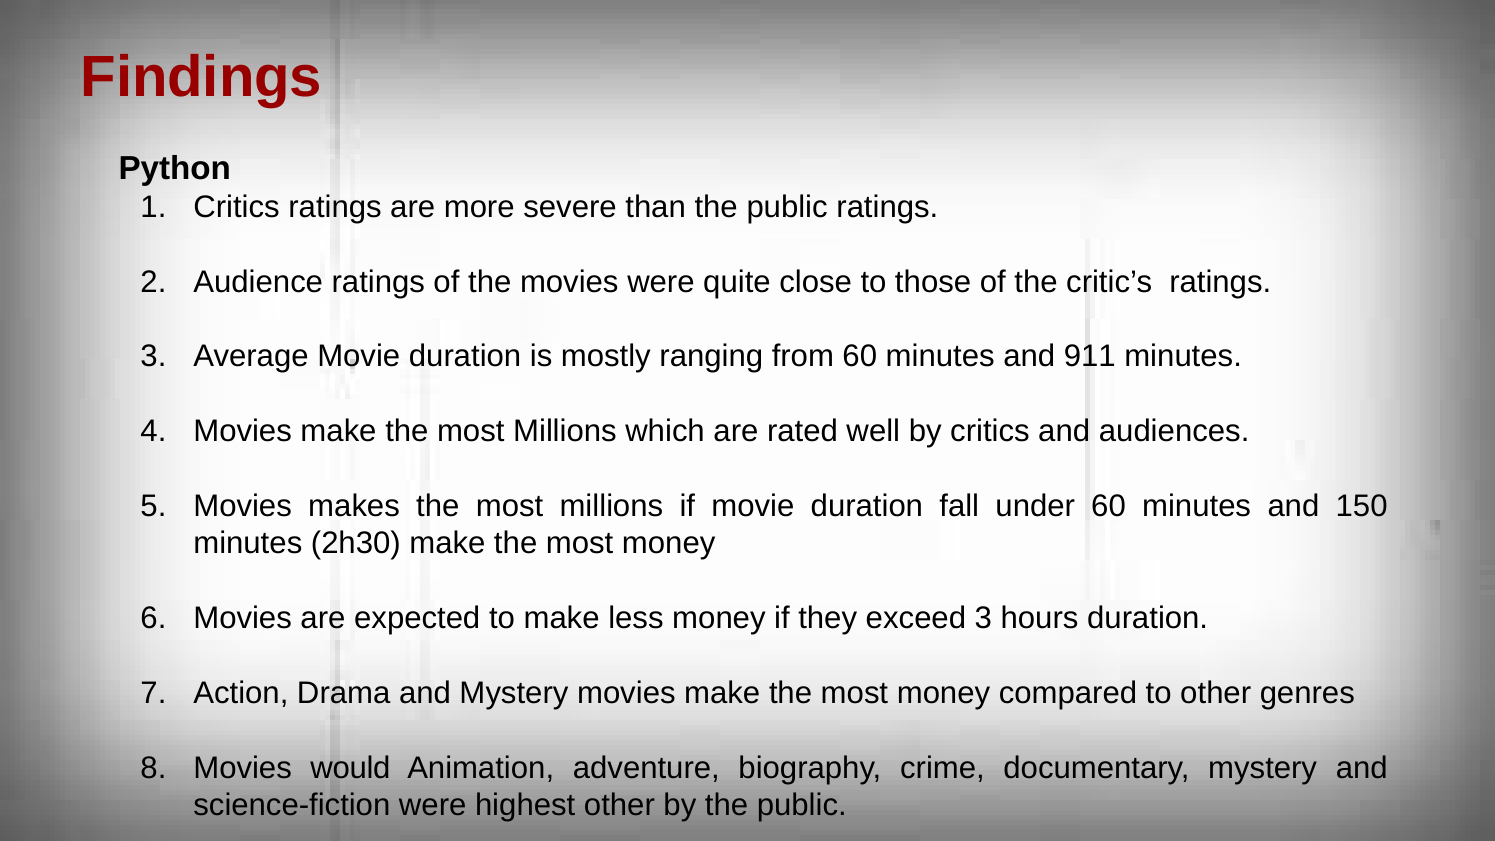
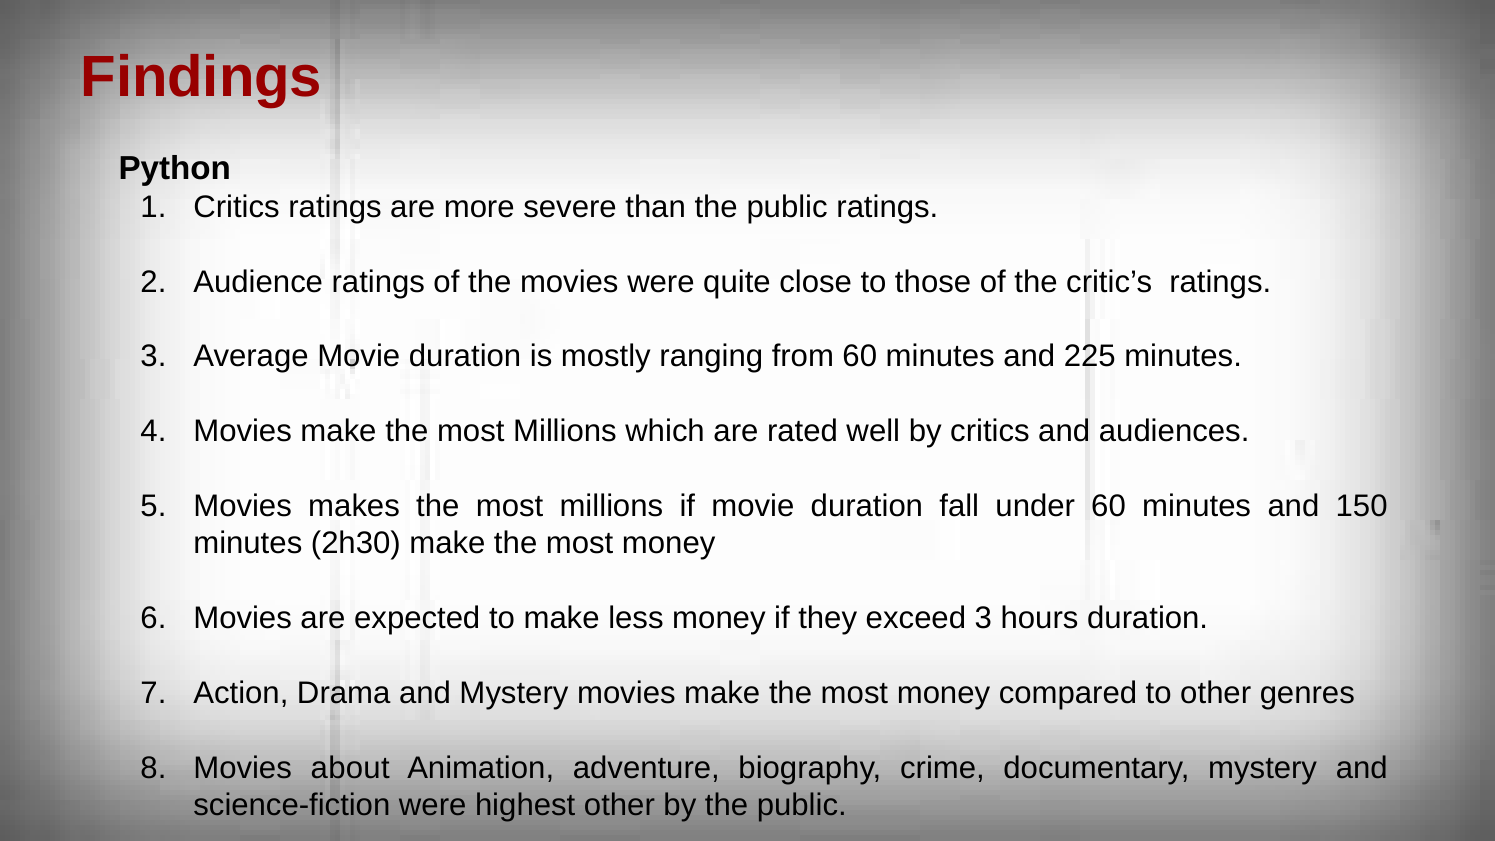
911: 911 -> 225 (1090, 357)
would: would -> about (350, 768)
